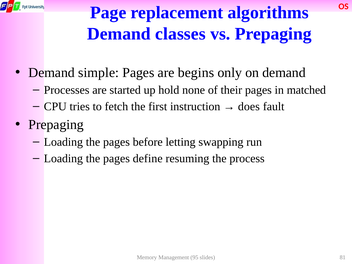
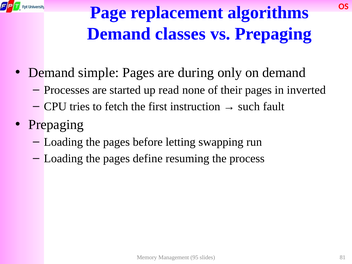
begins: begins -> during (196, 73)
hold: hold -> read (169, 90)
matched: matched -> inverted (306, 90)
does: does -> such (249, 106)
